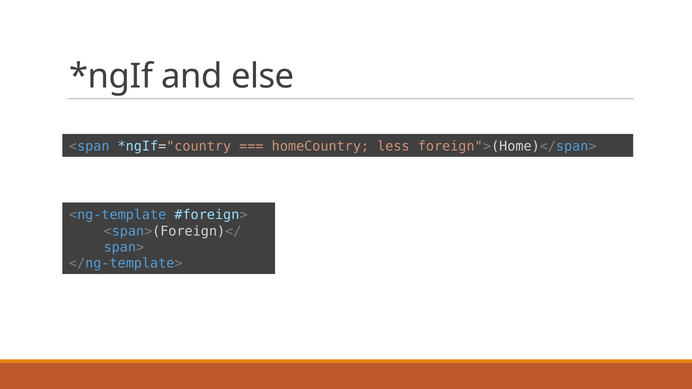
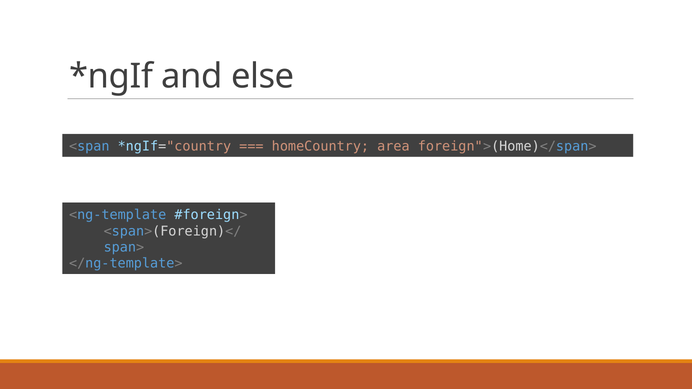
less: less -> area (393, 146)
